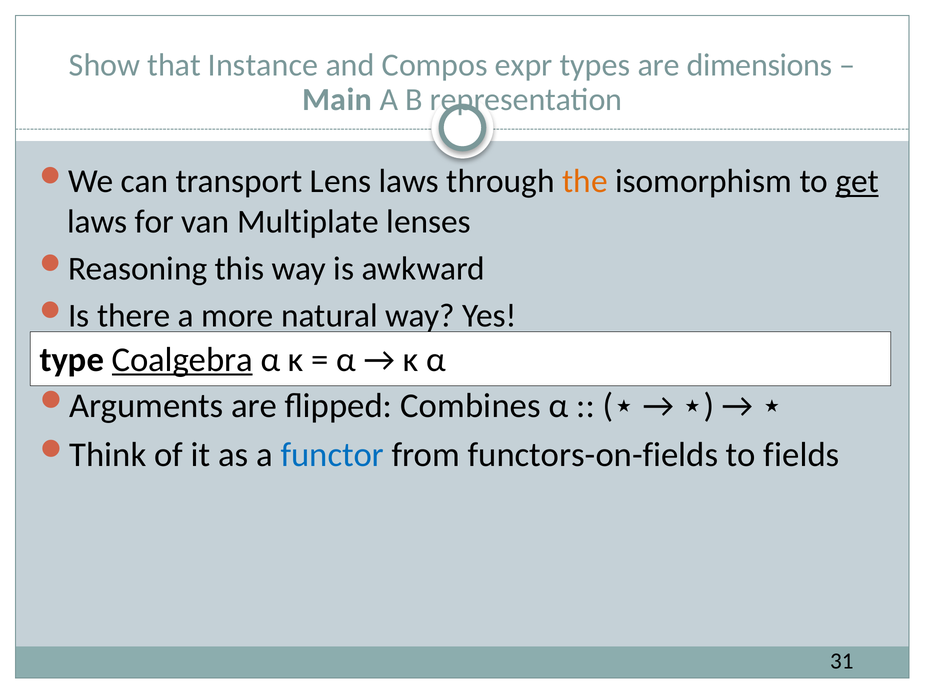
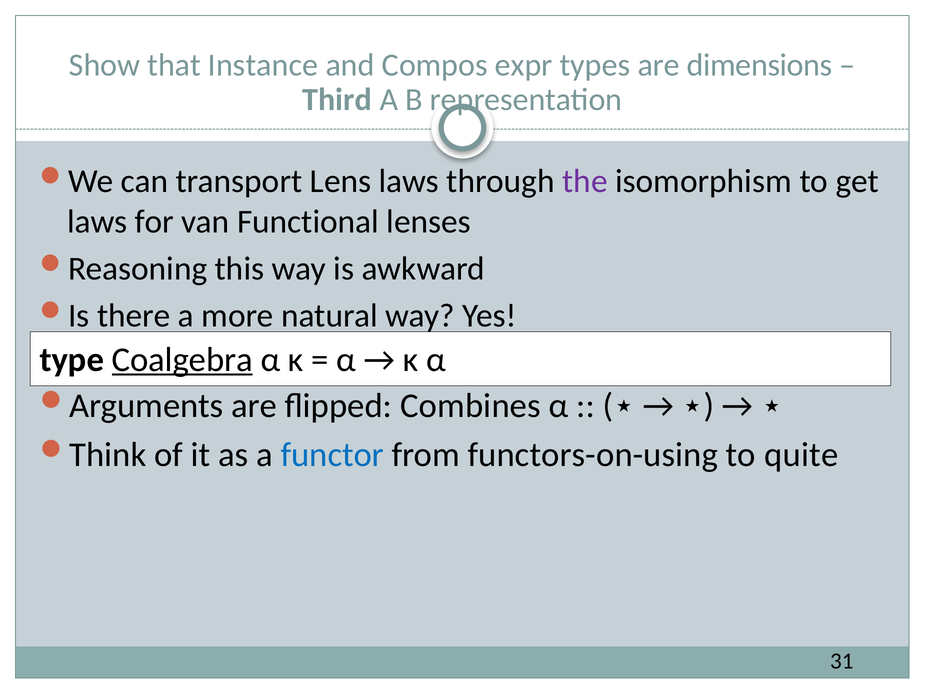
Main: Main -> Third (337, 100)
the colour: orange -> purple (585, 181)
get underline: present -> none (857, 181)
Multiplate: Multiplate -> Functional (308, 221)
functors-on-fields: functors-on-fields -> functors-on-using (593, 454)
fields: fields -> quite (801, 454)
